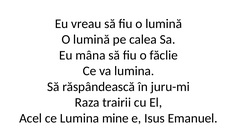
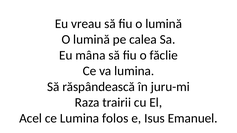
mine: mine -> folos (115, 119)
